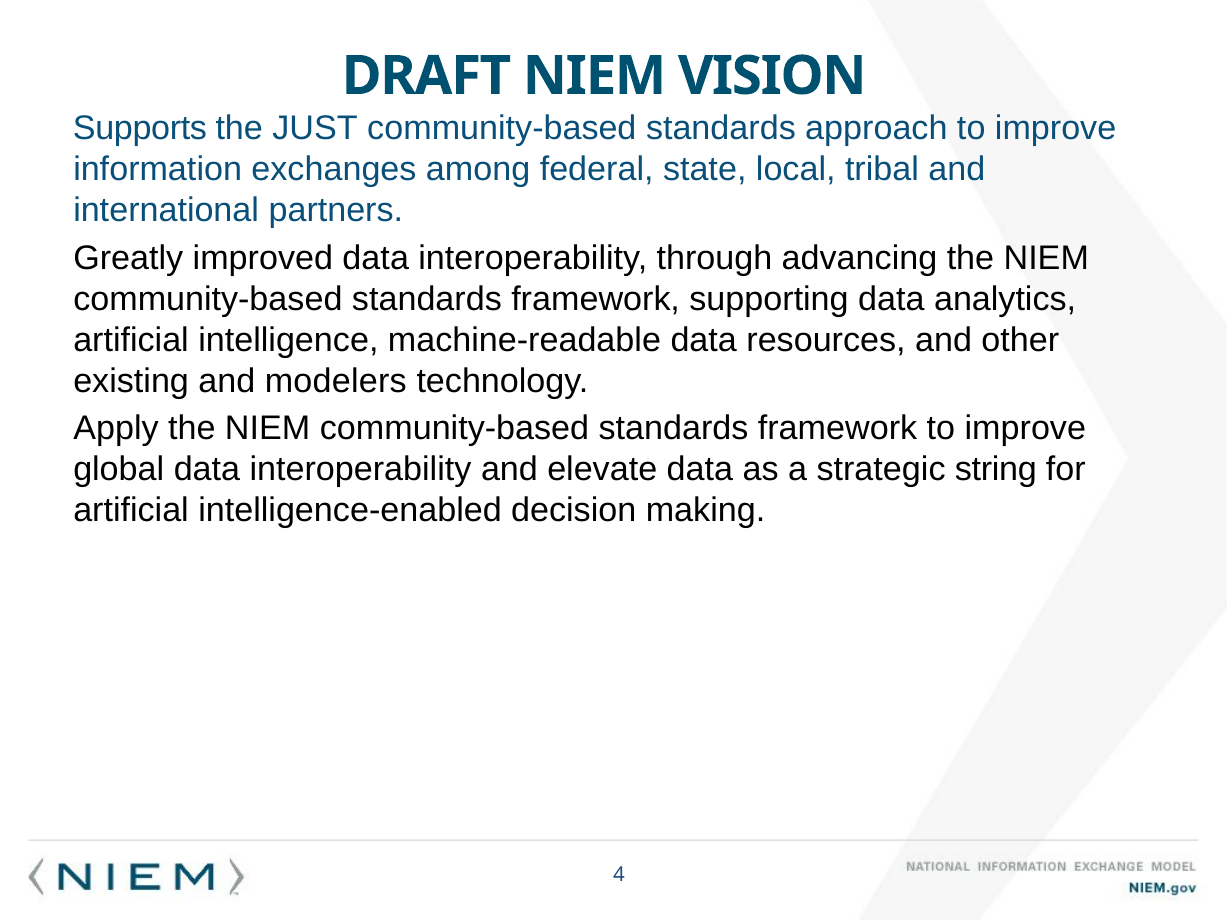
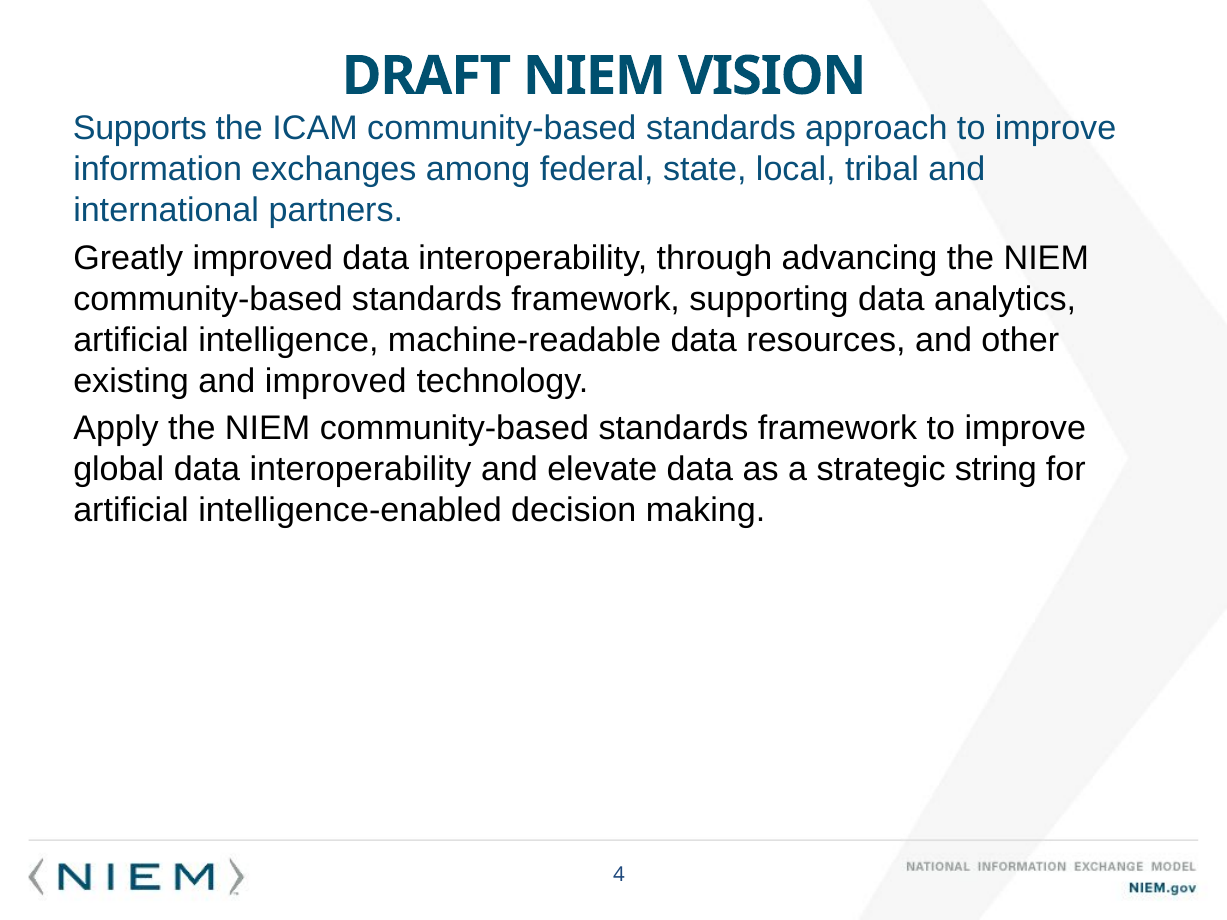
JUST: JUST -> ICAM (315, 129)
and modelers: modelers -> improved (336, 381)
